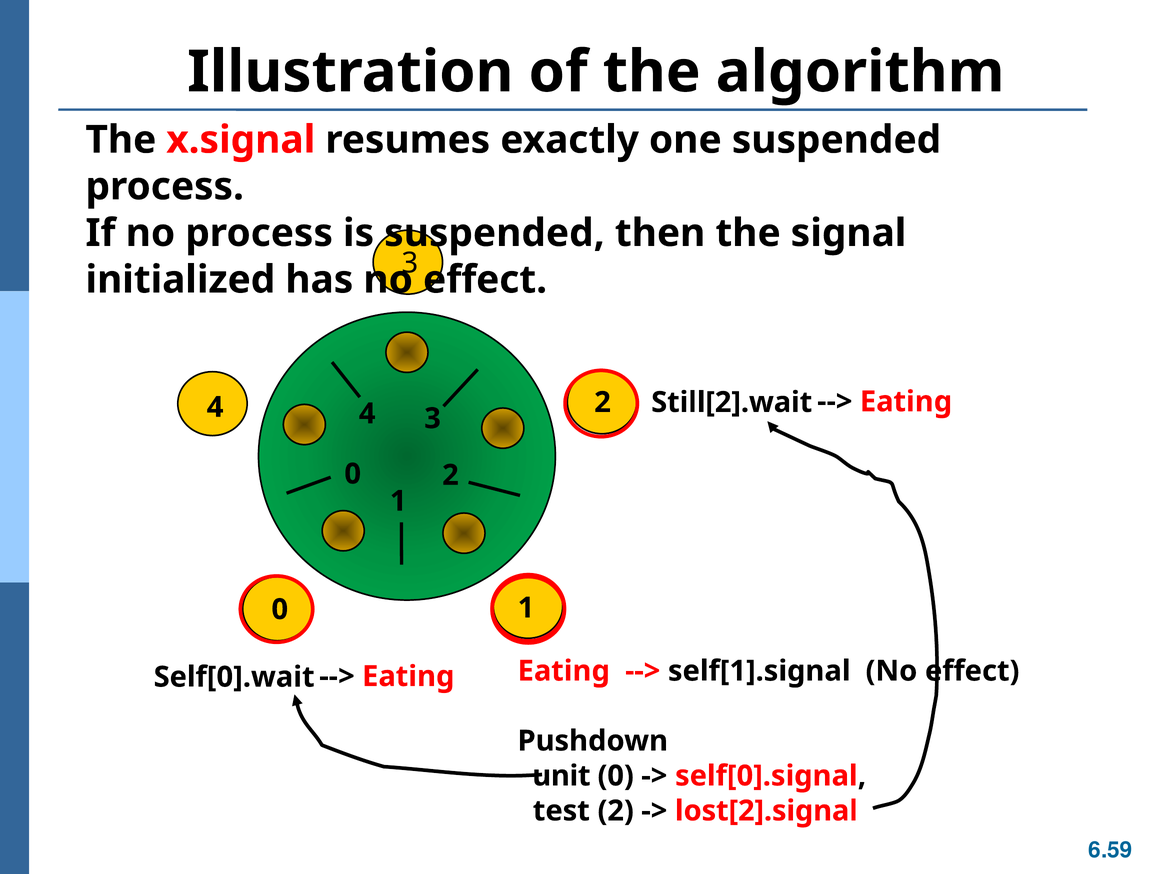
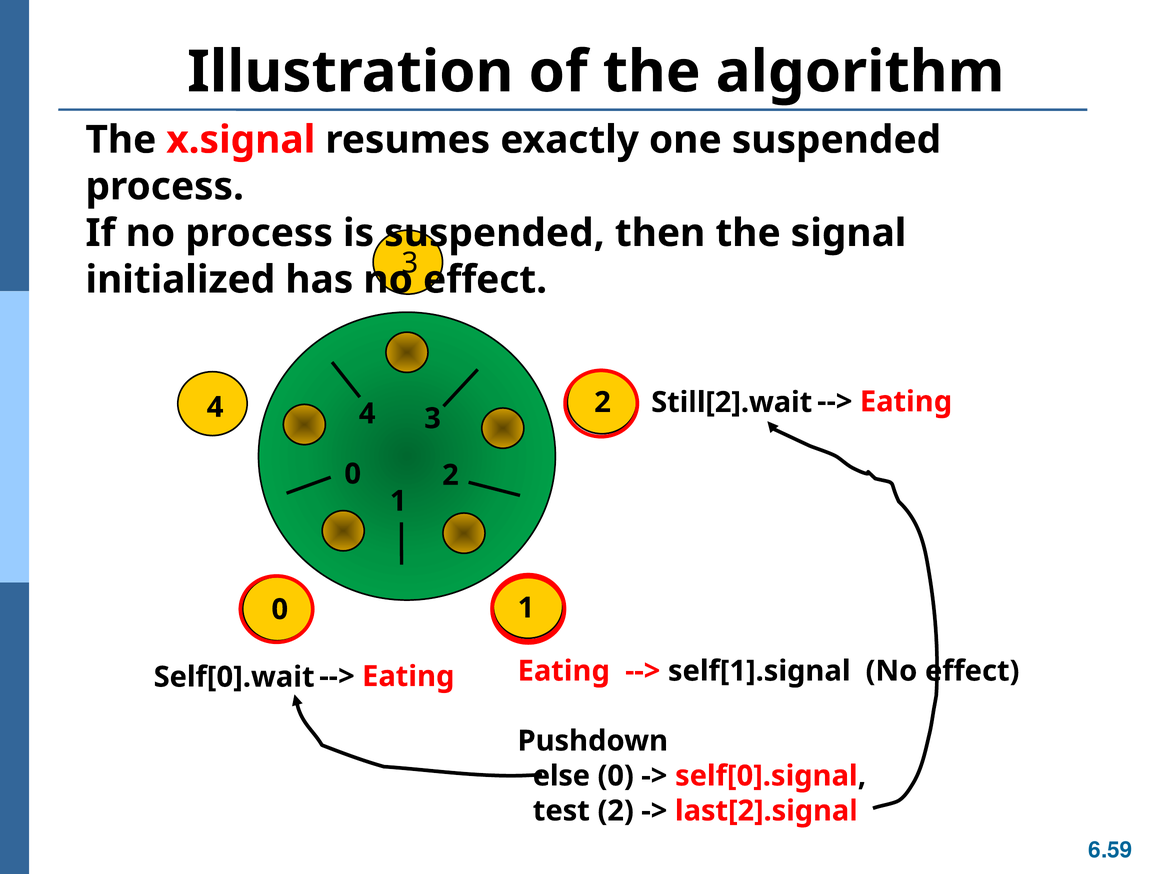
unit: unit -> else (561, 776)
lost[2].signal: lost[2].signal -> last[2].signal (766, 811)
